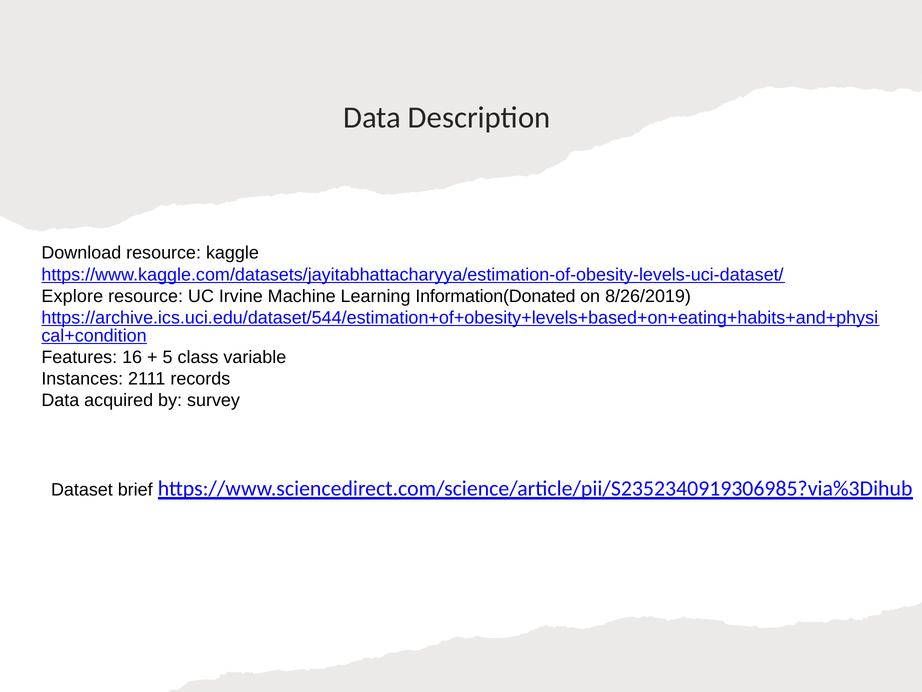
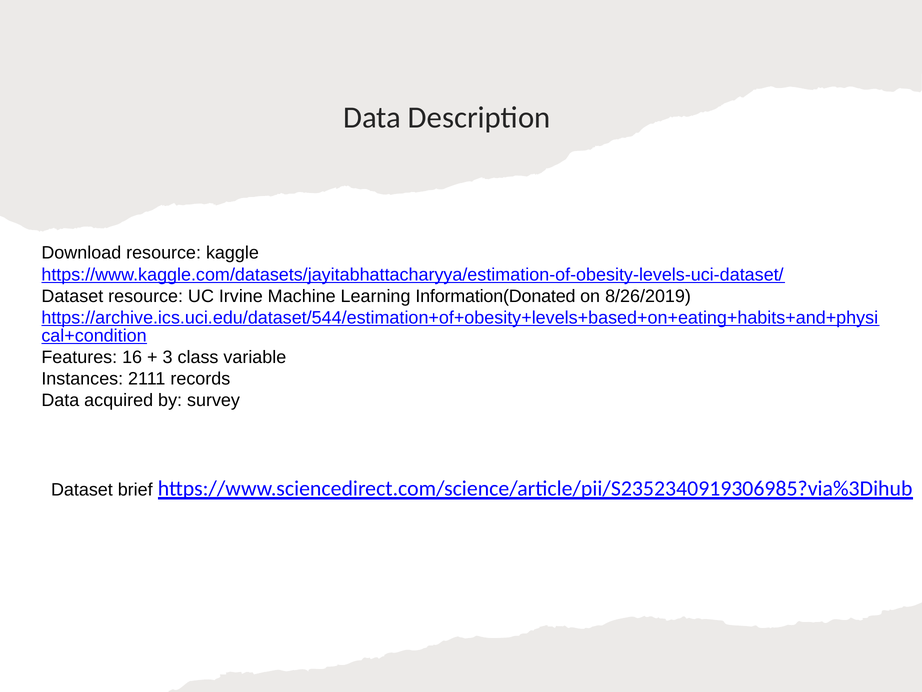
Explore: Explore -> Dataset (72, 296)
5: 5 -> 3 (168, 357)
